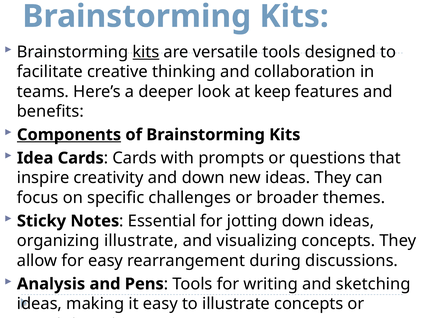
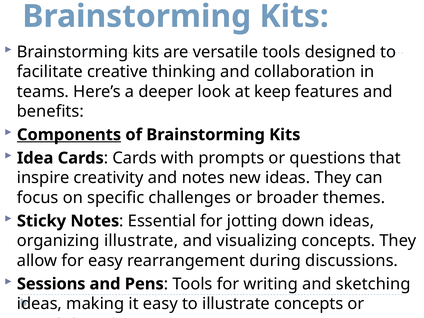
kits underline: present -> none (146, 52)
and down: down -> notes (203, 178)
Analysis: Analysis -> Sessions (51, 284)
